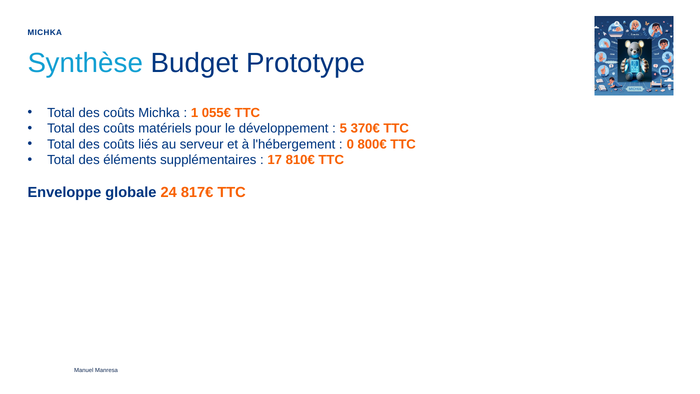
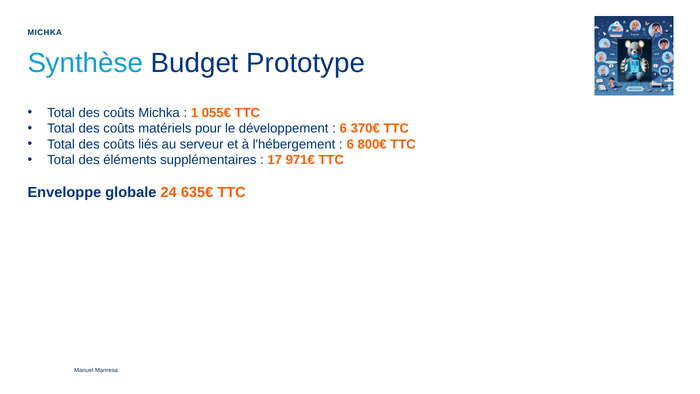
5: 5 -> 6 (343, 128)
0: 0 -> 6 (350, 144)
810€: 810€ -> 971€ (300, 160)
817€: 817€ -> 635€ (197, 192)
